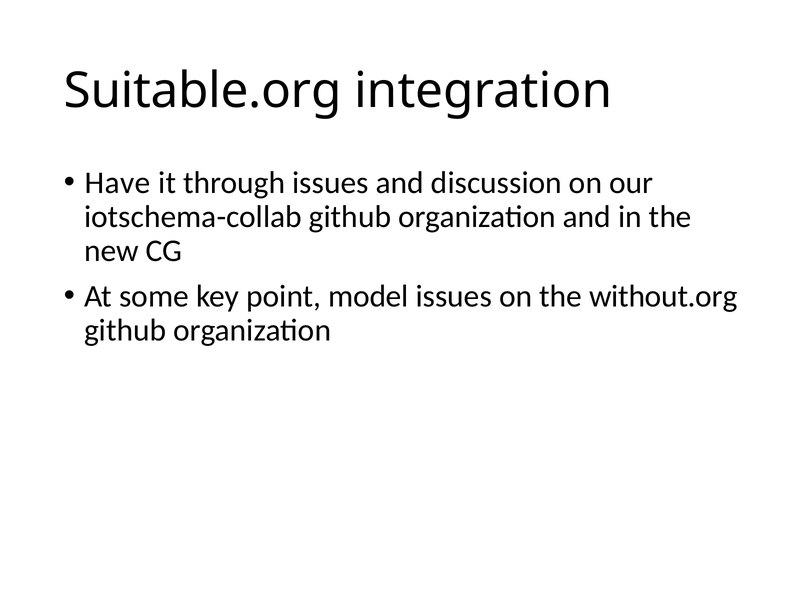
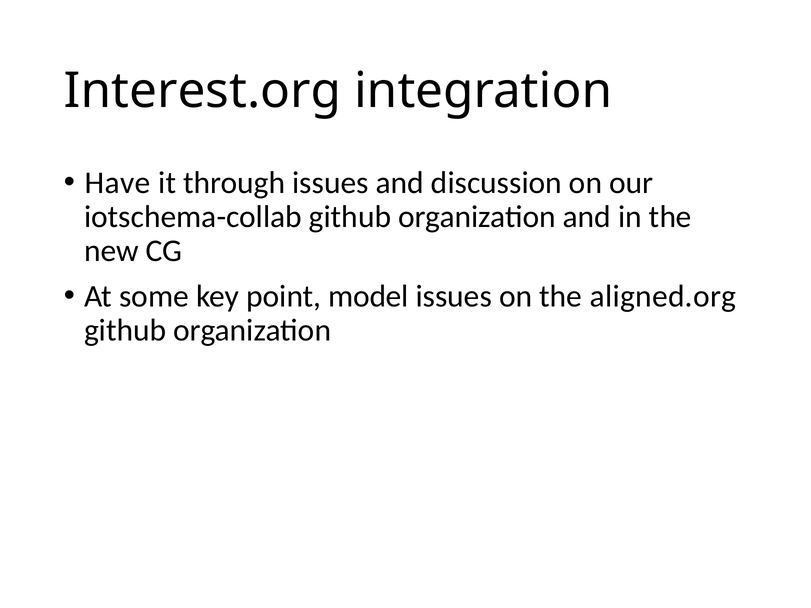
Suitable.org: Suitable.org -> Interest.org (203, 91)
without.org: without.org -> aligned.org (663, 296)
